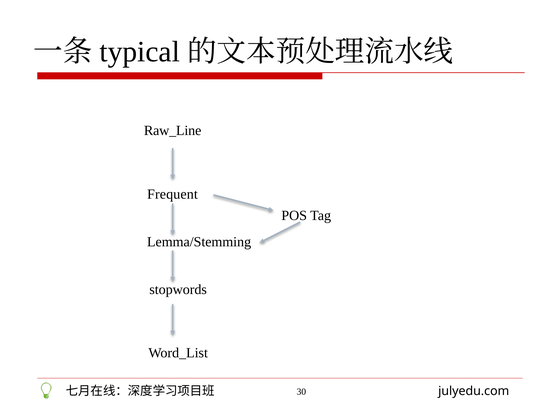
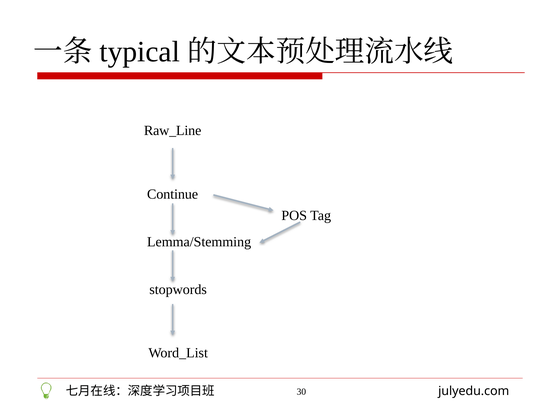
Frequent: Frequent -> Continue (173, 194)
